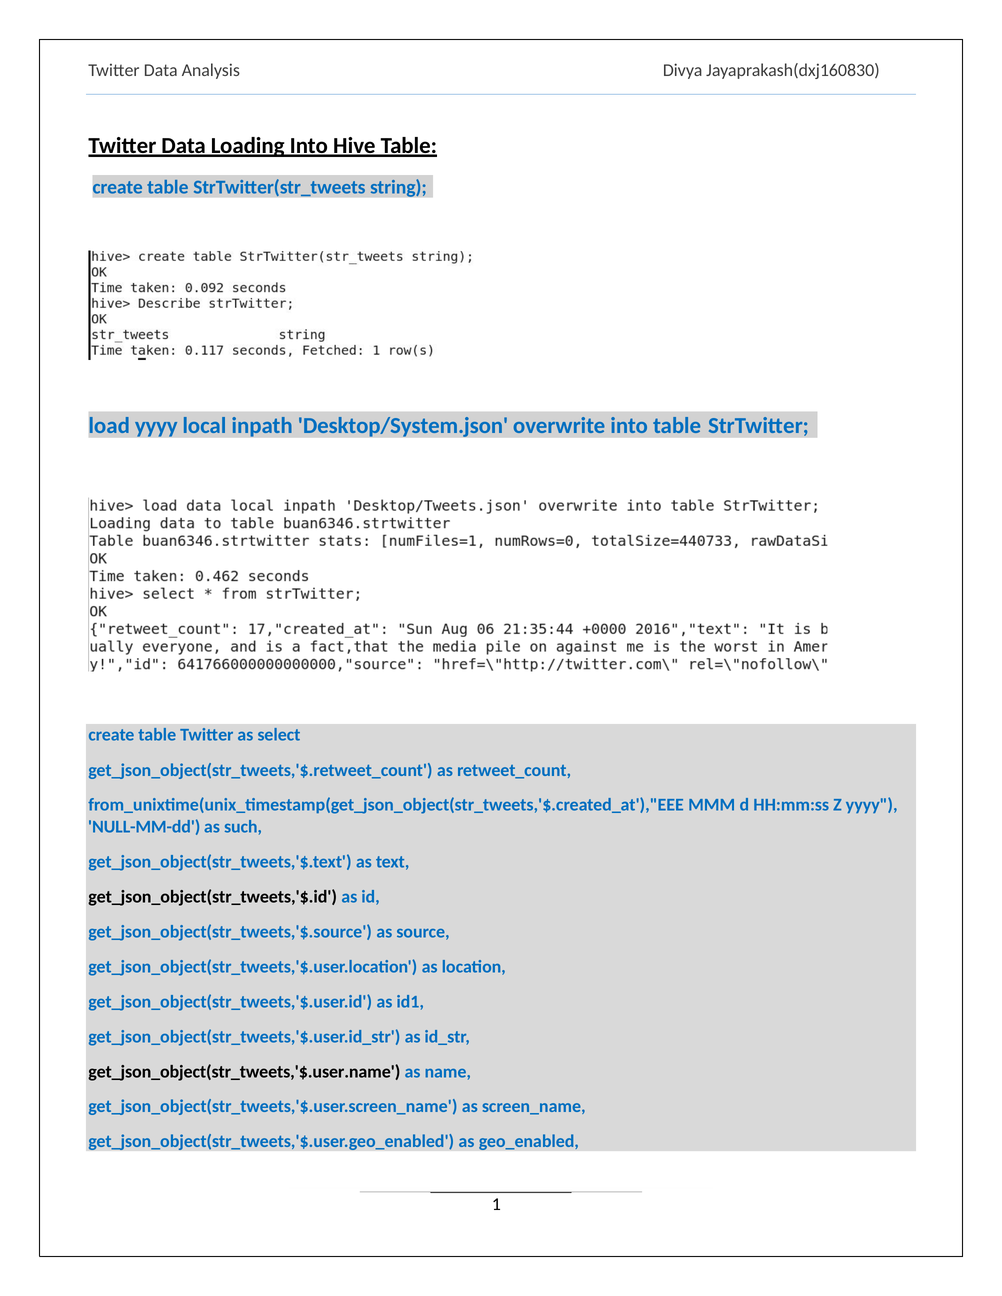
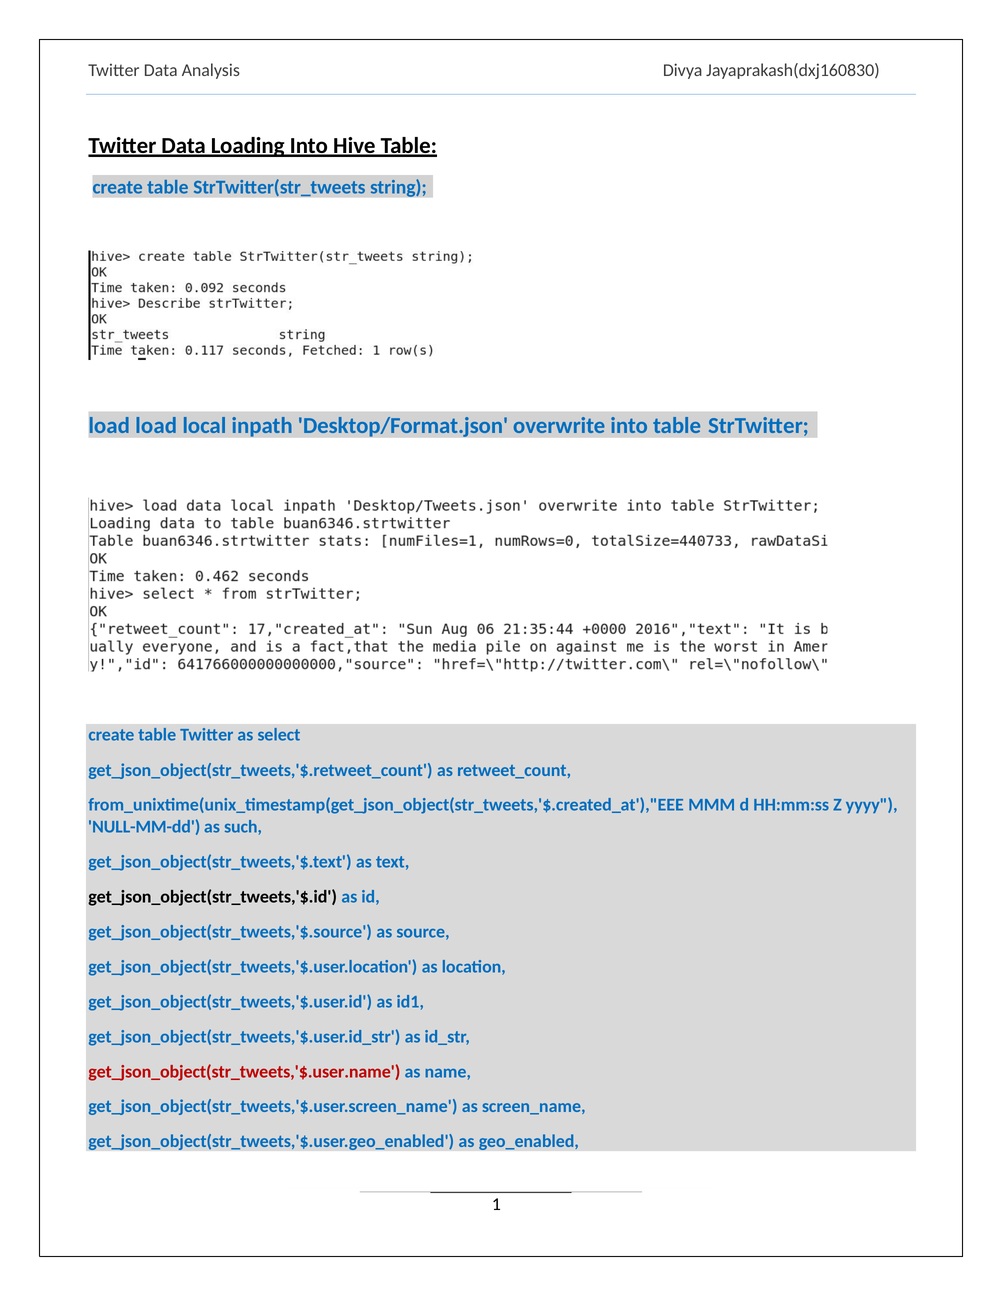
load yyyy: yyyy -> load (156, 426)
Desktop/System.json: Desktop/System.json -> Desktop/Format.json (403, 426)
get_json_object(str_tweets,'$.user.name colour: black -> red (244, 1072)
